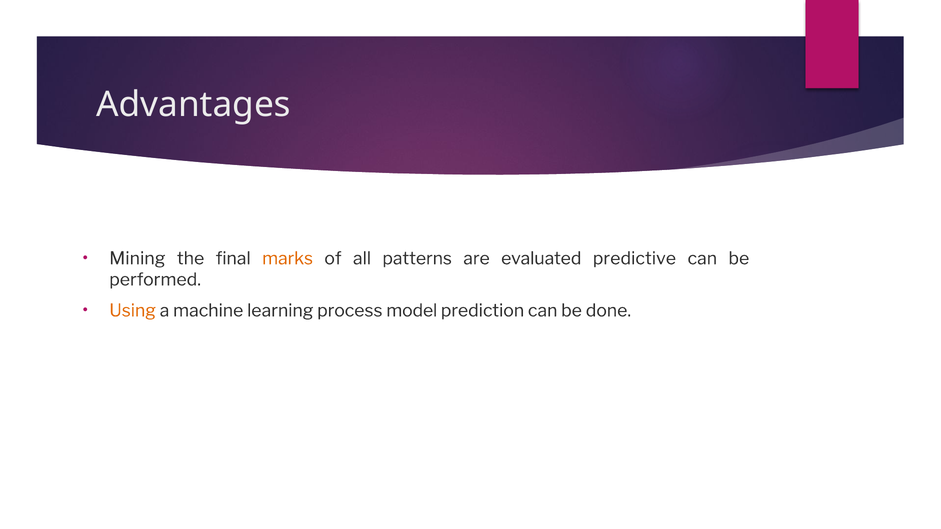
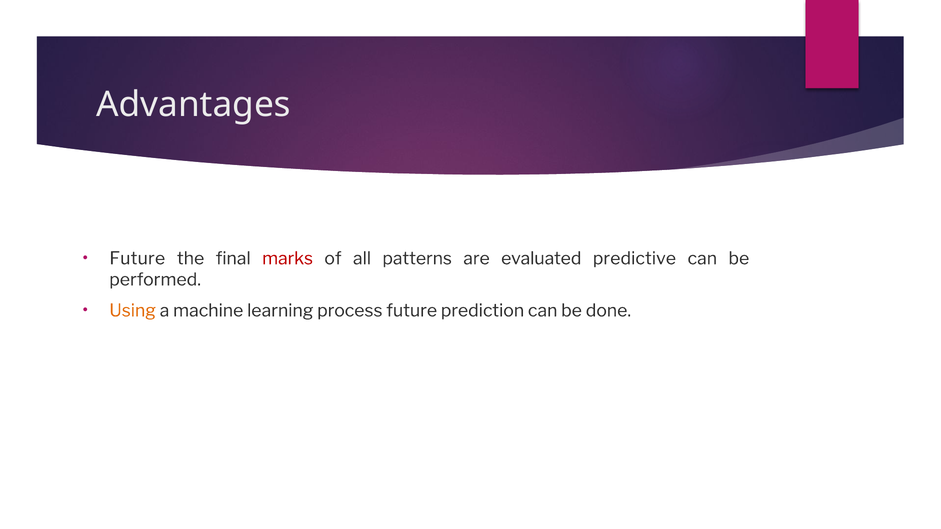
Mining: Mining -> Future (137, 259)
marks colour: orange -> red (288, 259)
process model: model -> future (412, 311)
